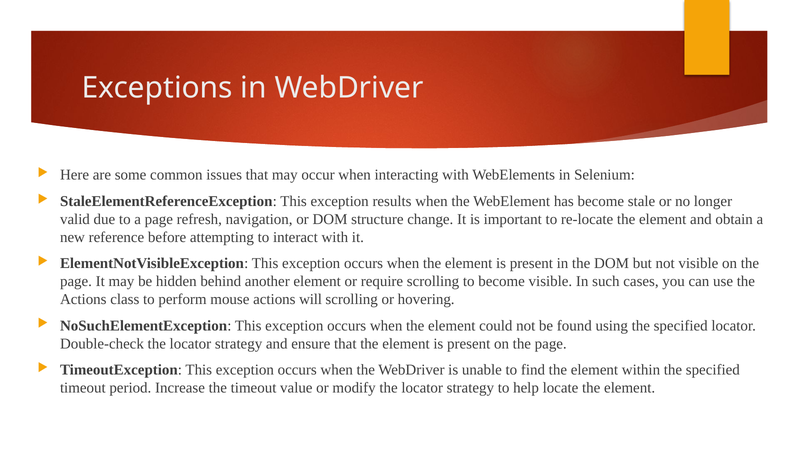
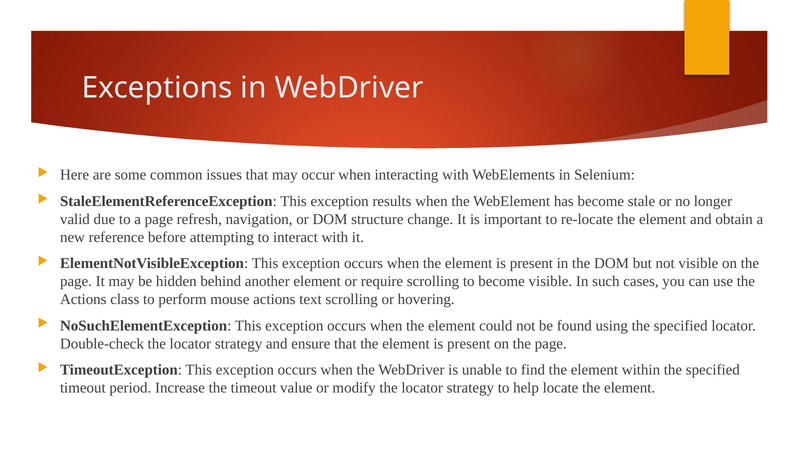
will: will -> text (311, 300)
